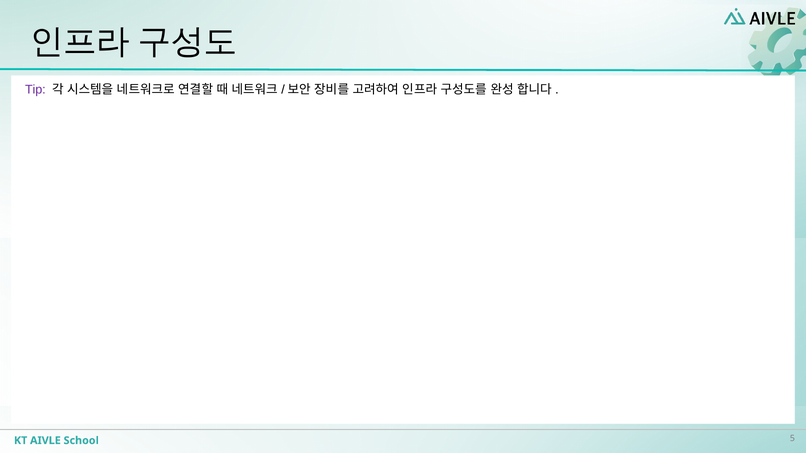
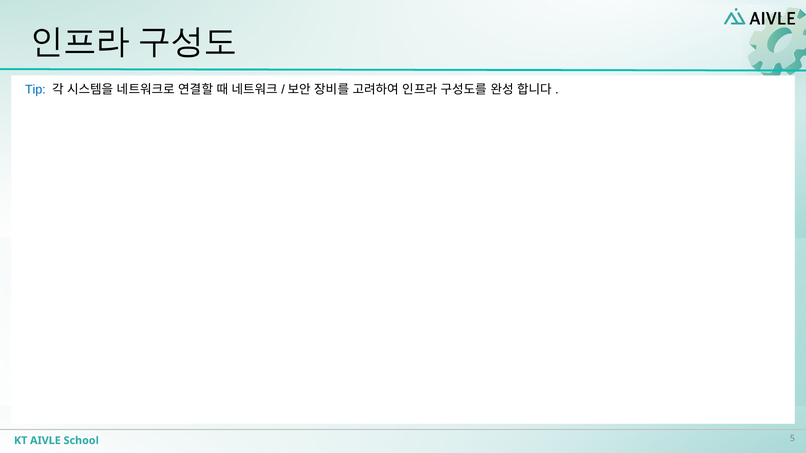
Tip colour: purple -> blue (35, 90)
